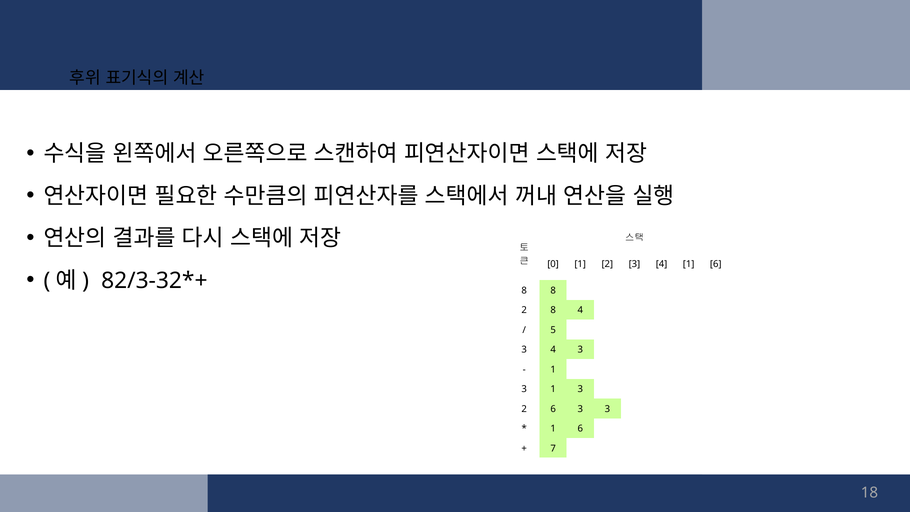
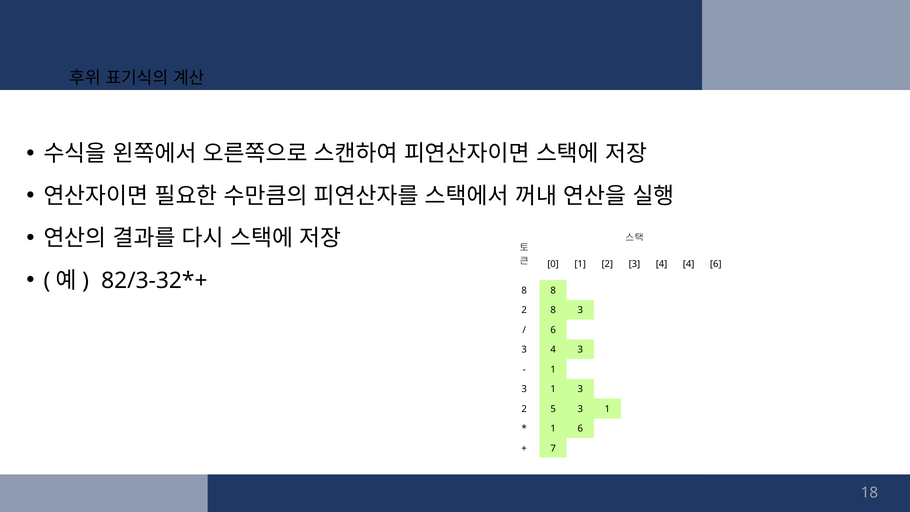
4 1: 1 -> 4 (689, 264)
8 4: 4 -> 3 (580, 310)
5: 5 -> 6 (553, 330)
2 6: 6 -> 5 (553, 409)
3: 3 -> 1 (607, 409)
